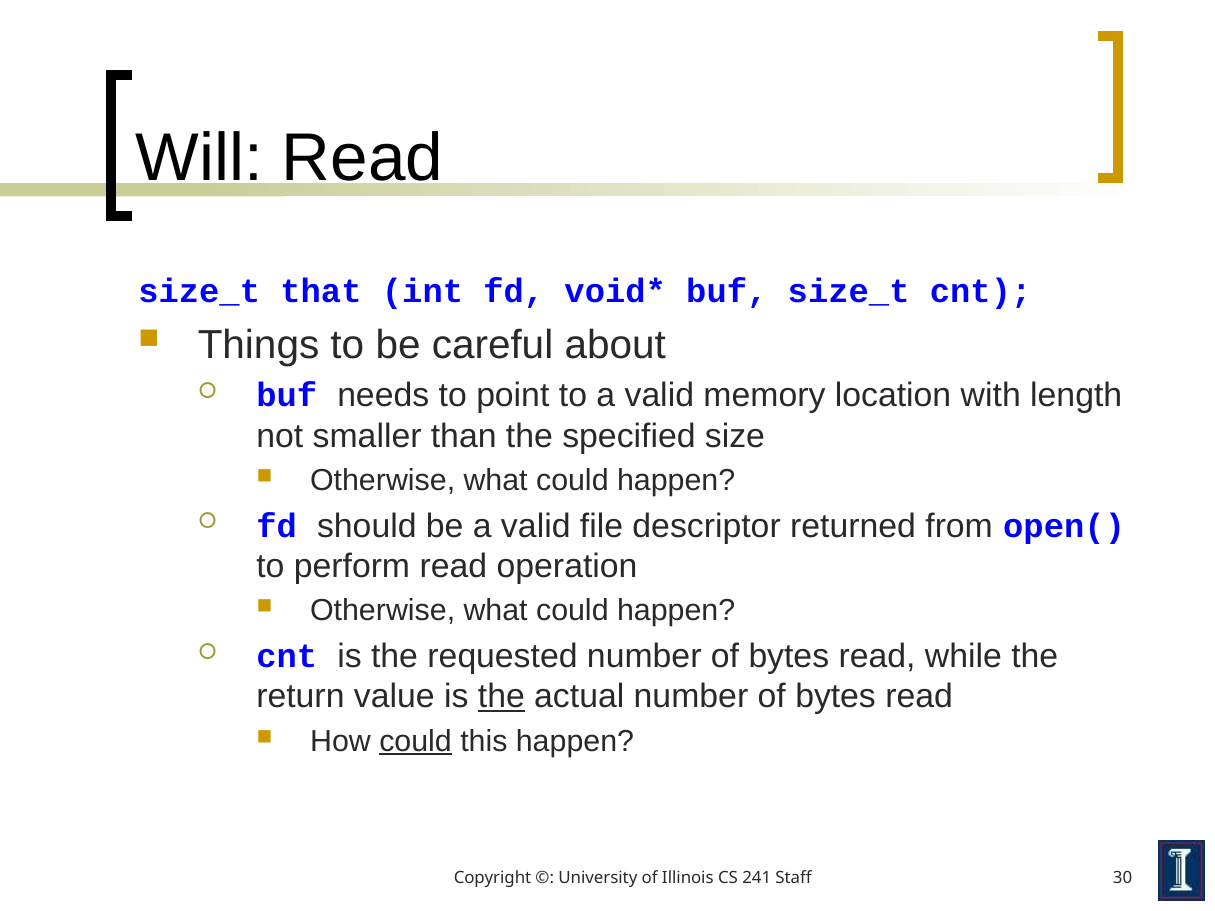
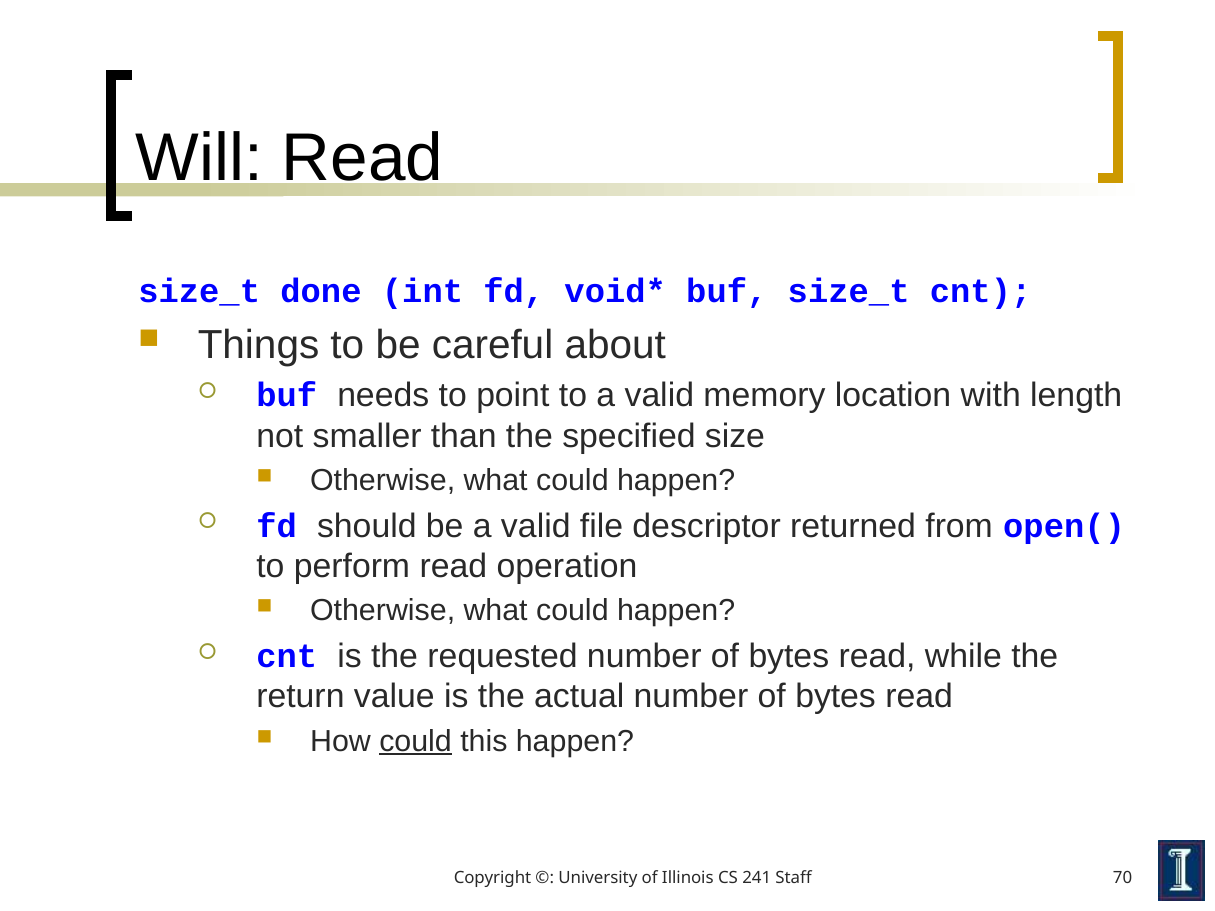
that: that -> done (321, 292)
the underline: present -> none (501, 697)
30: 30 -> 70 (1123, 878)
